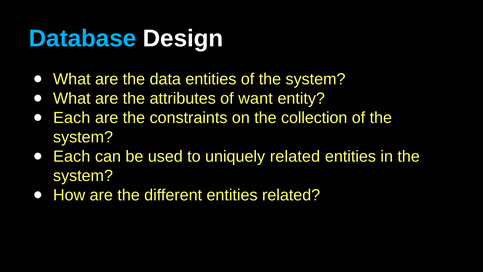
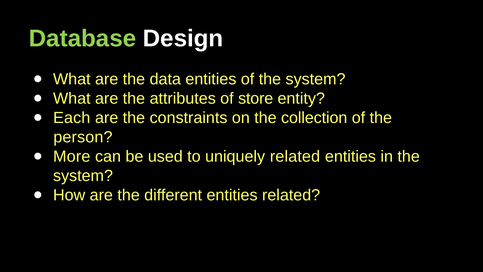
Database colour: light blue -> light green (83, 39)
want: want -> store (256, 98)
system: system -> person (83, 137)
Each: Each -> More (72, 156)
